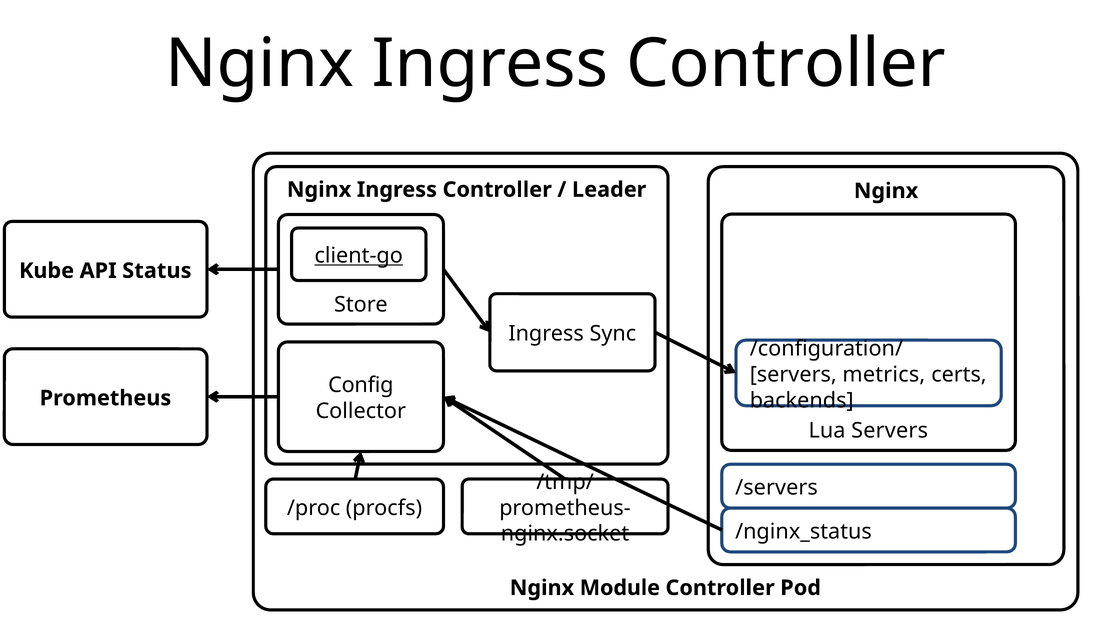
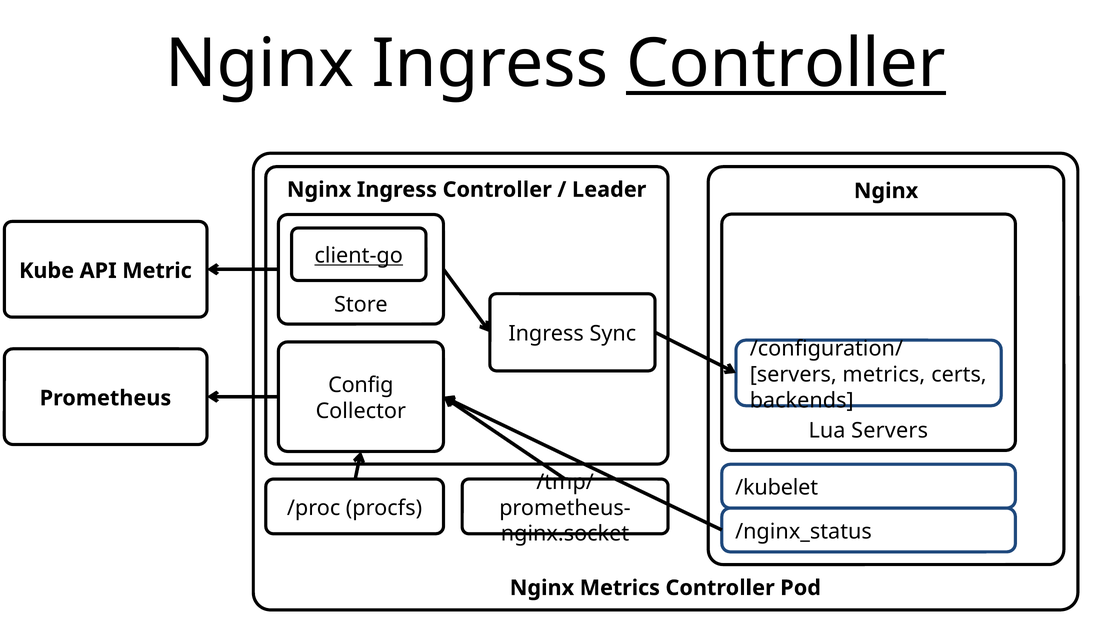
Controller underline: none -> present (786, 64)
Status: Status -> Metric (157, 271)
/servers: /servers -> /kubelet (777, 488)
Nginx Module: Module -> Metrics (620, 588)
